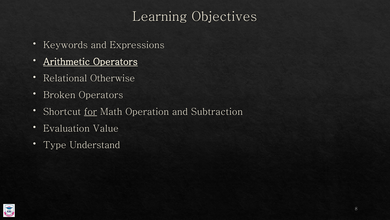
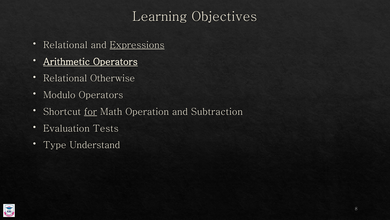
Keywords: Keywords -> Relational (65, 45)
Expressions underline: none -> present (137, 45)
Broken: Broken -> Modulo (59, 95)
Value: Value -> Tests (106, 128)
